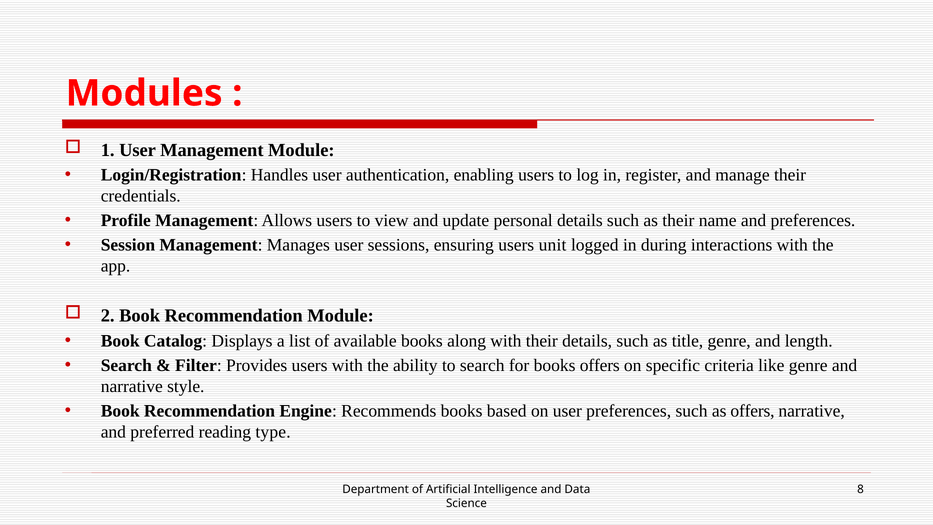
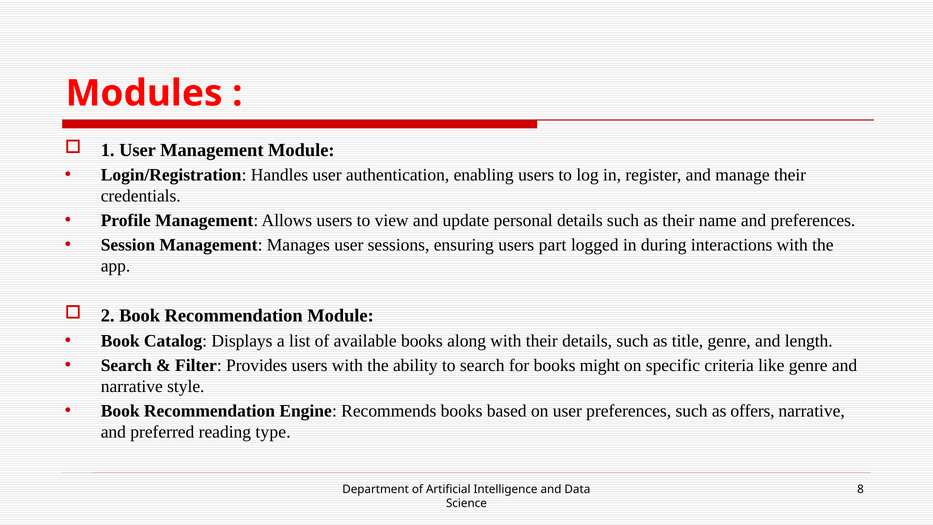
unit: unit -> part (553, 245)
books offers: offers -> might (600, 365)
